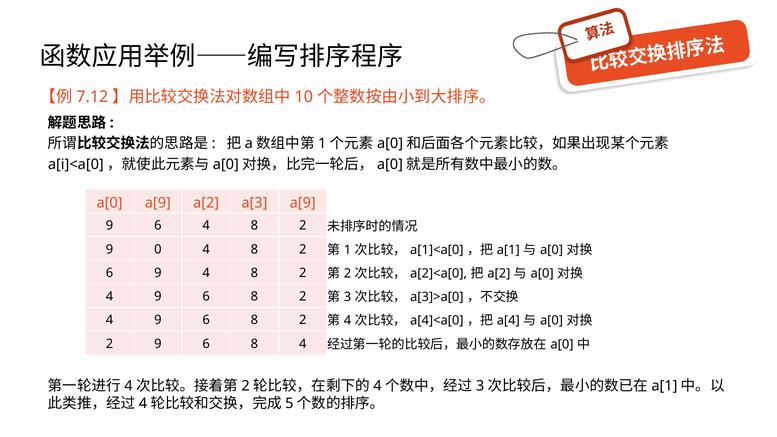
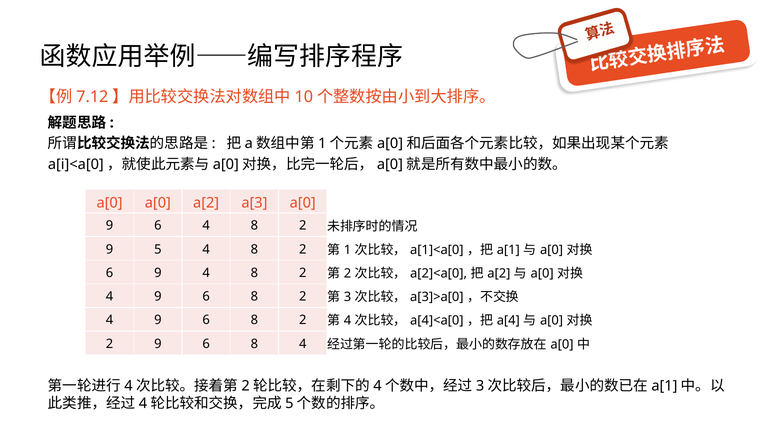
a[0 a[9: a[9 -> a[0 (158, 203)
a[3 a[9: a[9 -> a[0 (303, 203)
0: 0 -> 5 (158, 249)
